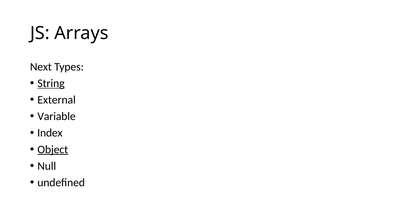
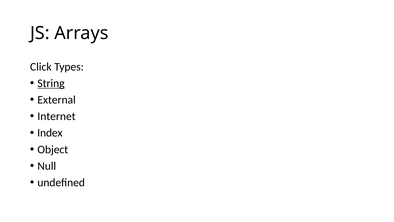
Next: Next -> Click (41, 67)
Variable: Variable -> Internet (57, 116)
Object underline: present -> none (53, 149)
